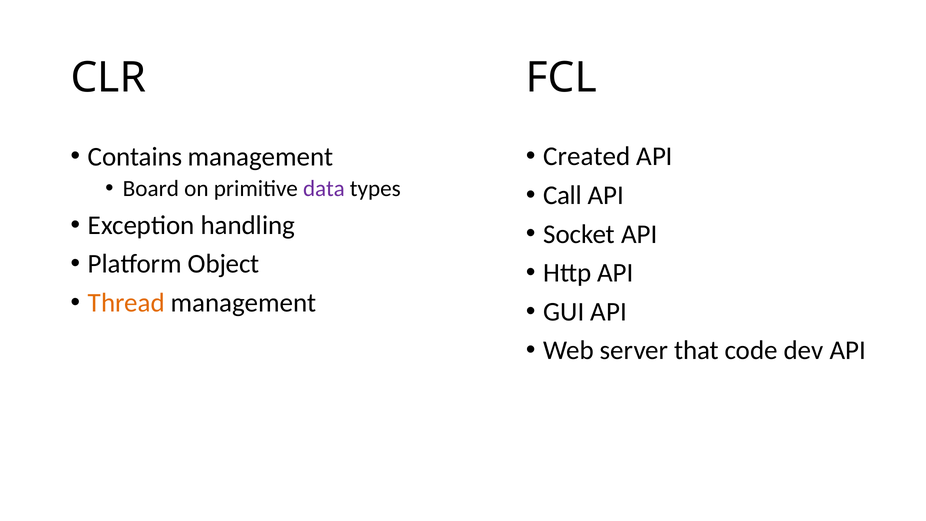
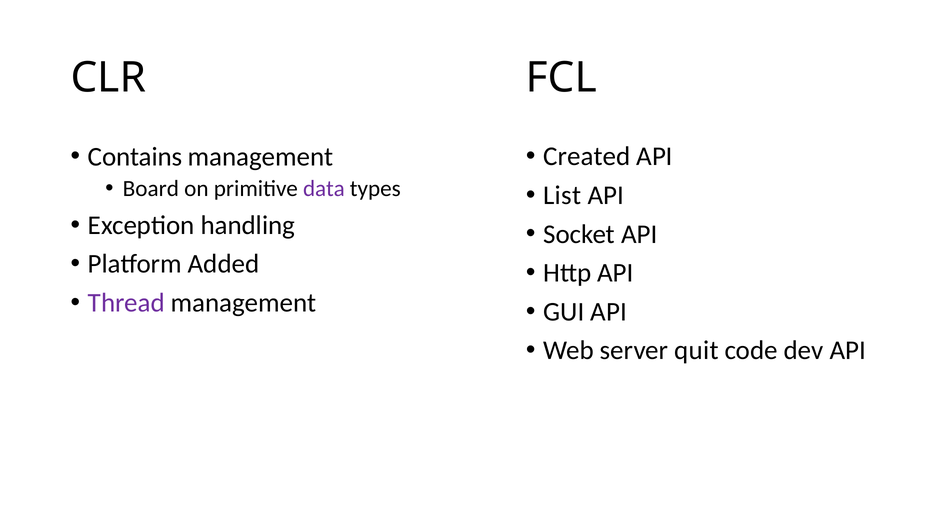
Call: Call -> List (562, 195)
Object: Object -> Added (224, 264)
Thread colour: orange -> purple (126, 303)
that: that -> quit (696, 350)
